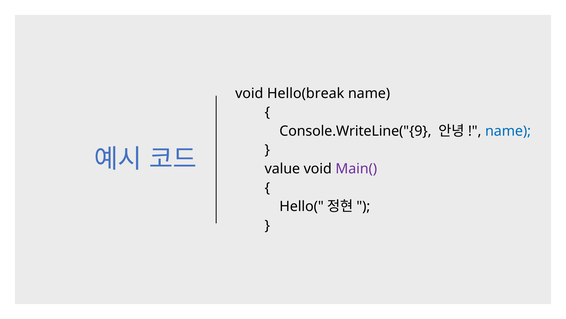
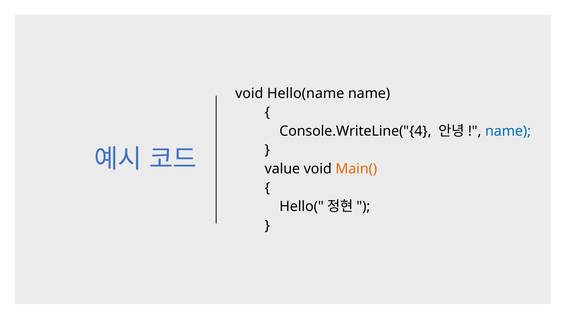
Hello(break: Hello(break -> Hello(name (306, 93)
Console.WriteLine("{9: Console.WriteLine("{9 -> Console.WriteLine("{4 (355, 131)
Main( colour: purple -> orange (356, 169)
